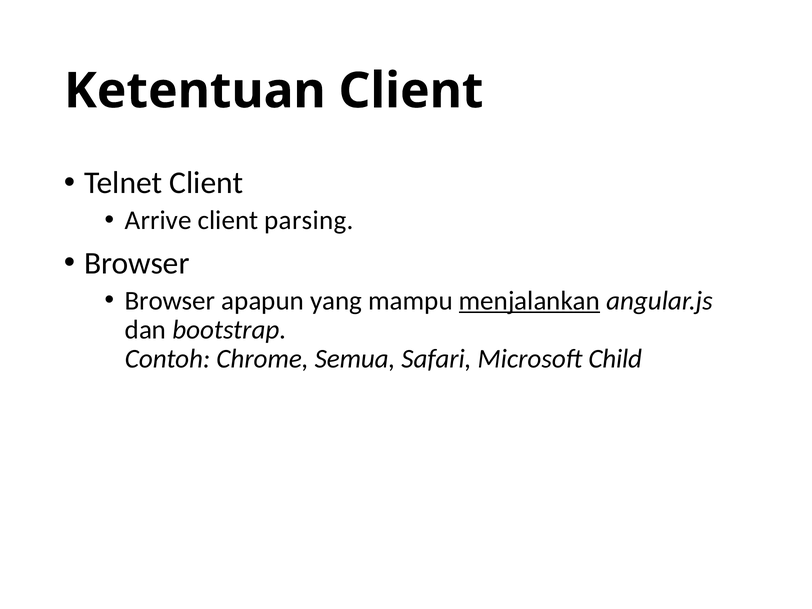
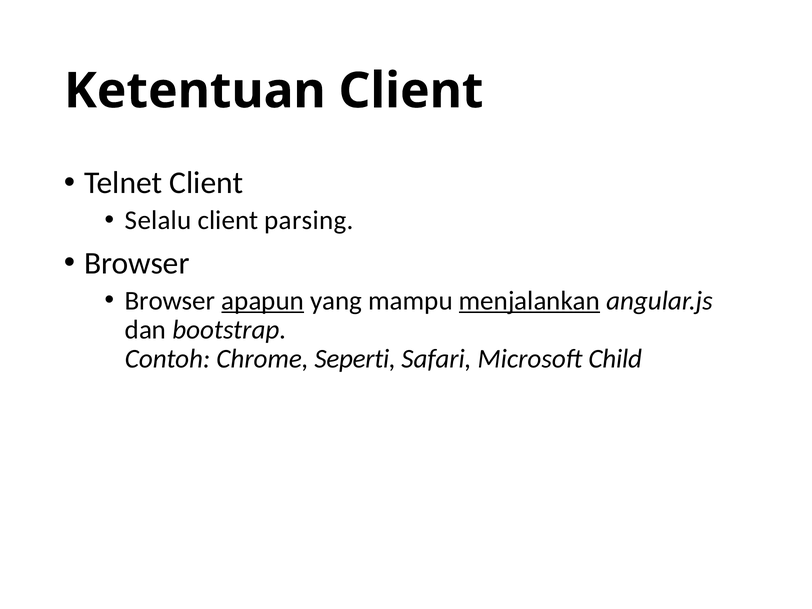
Arrive: Arrive -> Selalu (158, 220)
apapun underline: none -> present (263, 301)
Semua: Semua -> Seperti (355, 359)
